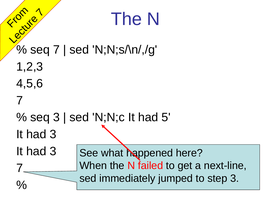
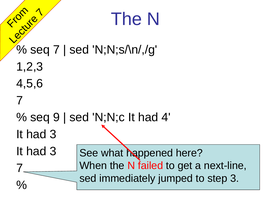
seq 3: 3 -> 9 (56, 117)
5: 5 -> 4 (166, 117)
